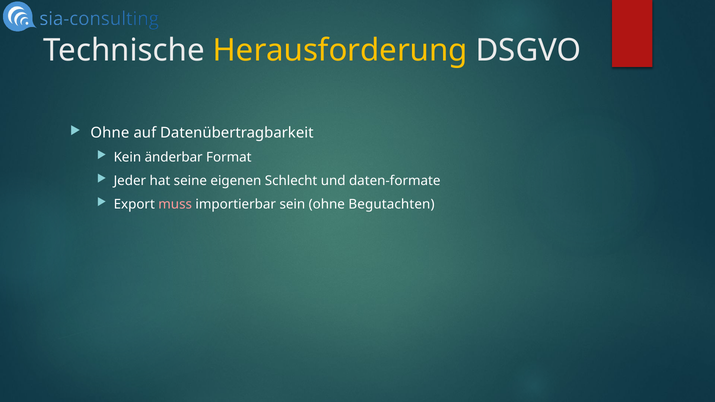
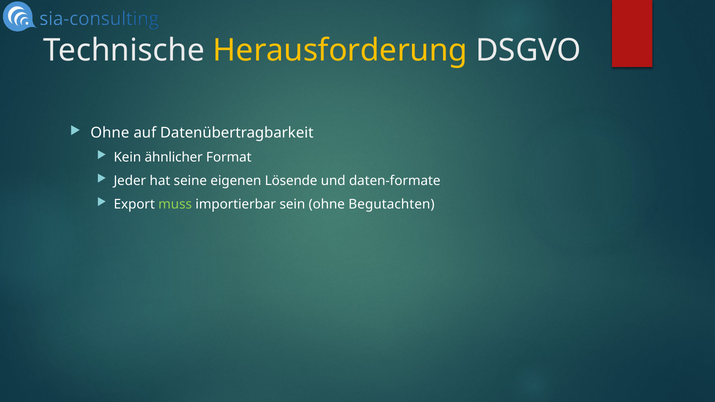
änderbar: änderbar -> ähnlicher (174, 157)
Schlecht: Schlecht -> Lösende (291, 181)
muss colour: pink -> light green (175, 204)
